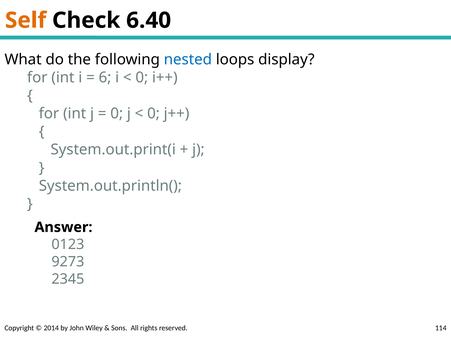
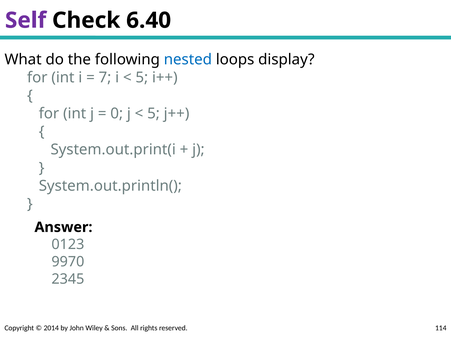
Self colour: orange -> purple (26, 20)
6: 6 -> 7 (105, 78)
0: 0 -> 5 (142, 78)
0: 0 -> 5 (154, 114)
9273: 9273 -> 9970 (68, 262)
